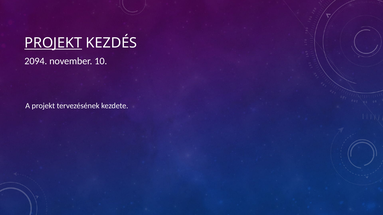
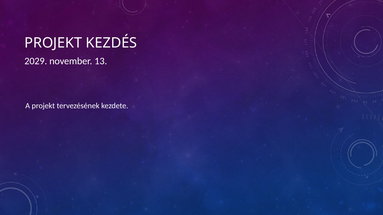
PROJEKT underline: present -> none (53, 43)
2094: 2094 -> 2029 (36, 61)
10: 10 -> 13 (101, 61)
